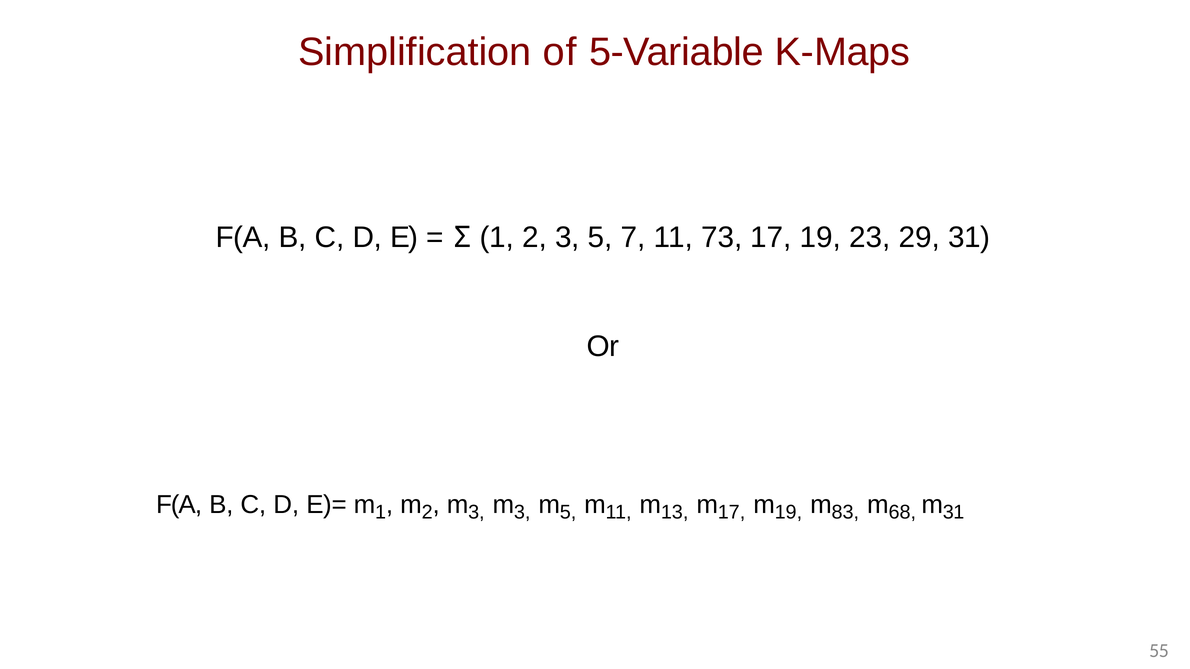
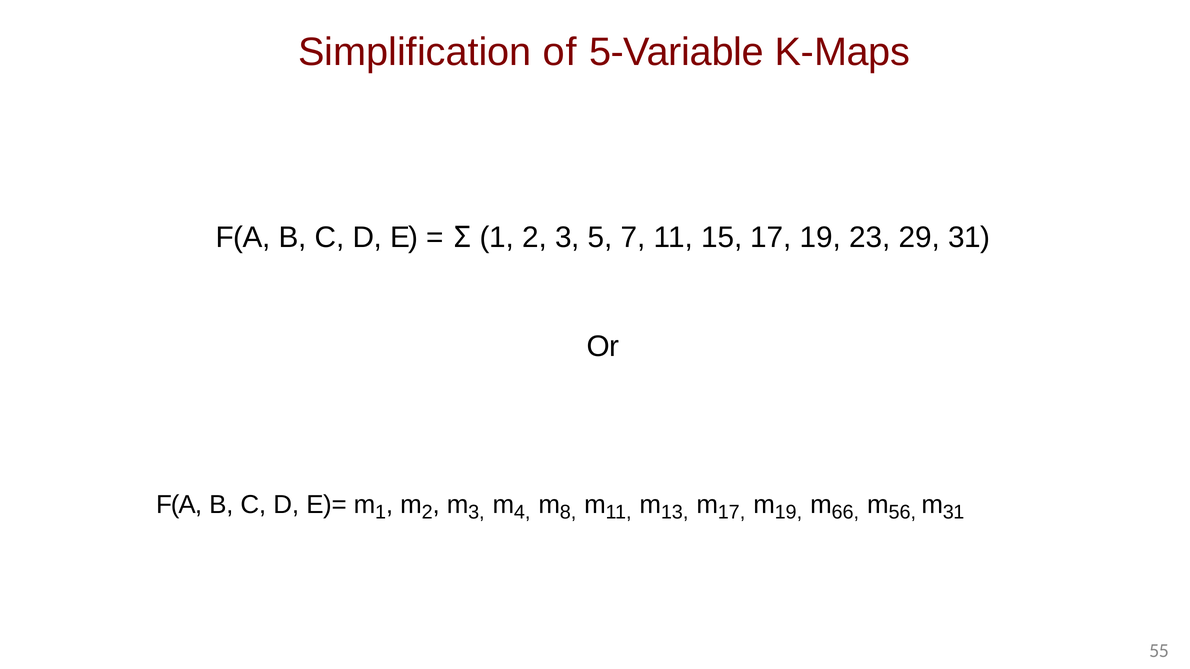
73: 73 -> 15 (722, 237)
3: 3 -> 4 (522, 513)
5: 5 -> 8 (568, 513)
83: 83 -> 66 (845, 513)
68: 68 -> 56 (902, 513)
